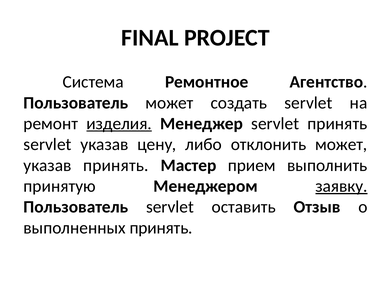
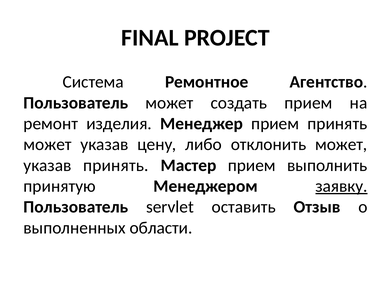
создать servlet: servlet -> прием (308, 103)
изделия underline: present -> none (119, 124)
Менеджер servlet: servlet -> прием (275, 124)
servlet: servlet -> может (48, 145)
выполненных принять: принять -> области (161, 228)
